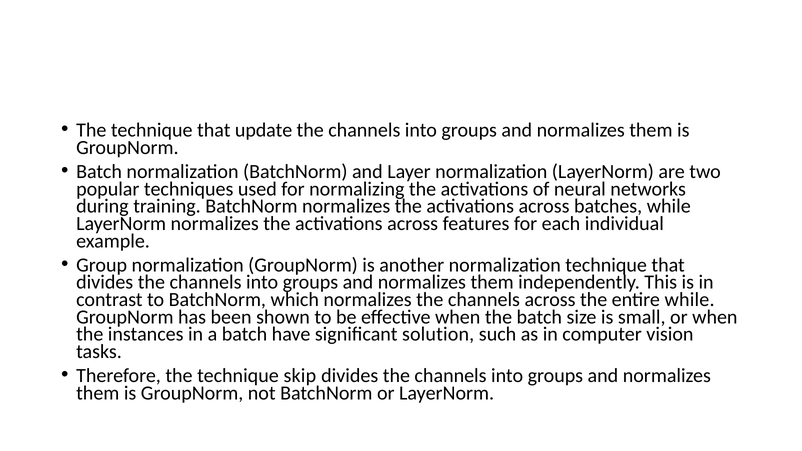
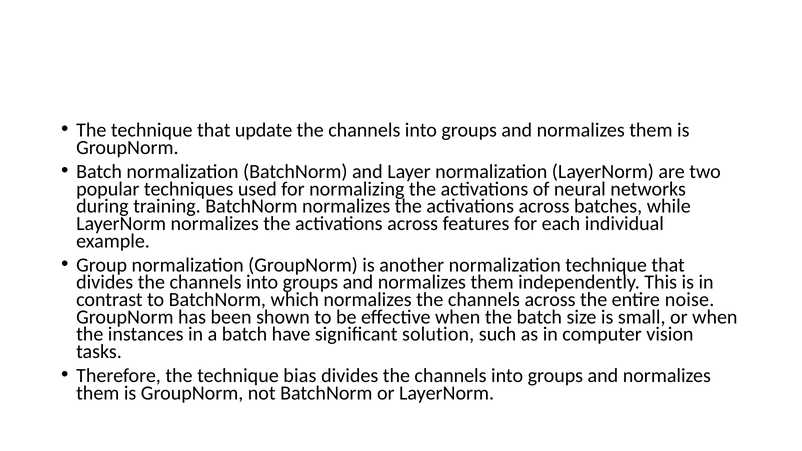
entire while: while -> noise (690, 300)
skip: skip -> bias (300, 376)
